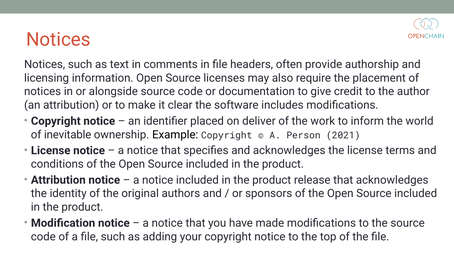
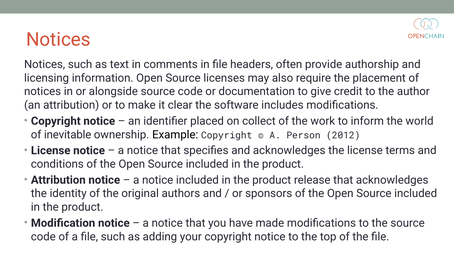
deliver: deliver -> collect (259, 121)
2021: 2021 -> 2012 (343, 135)
